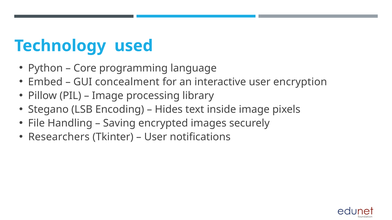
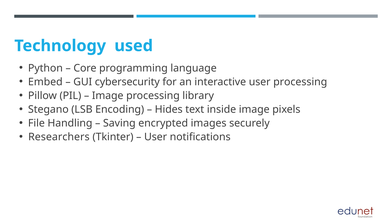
concealment: concealment -> cybersecurity (127, 82)
user encryption: encryption -> processing (300, 82)
